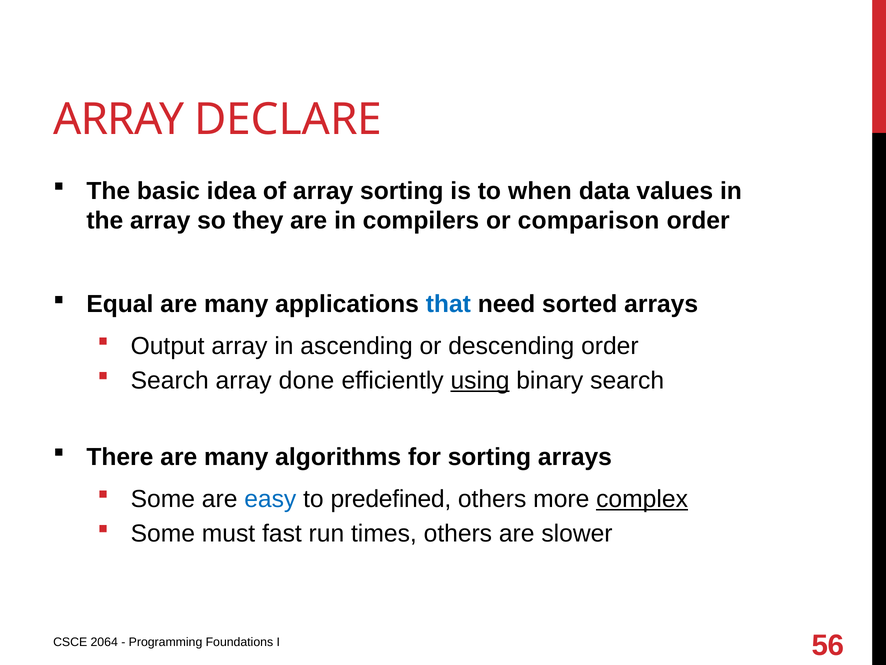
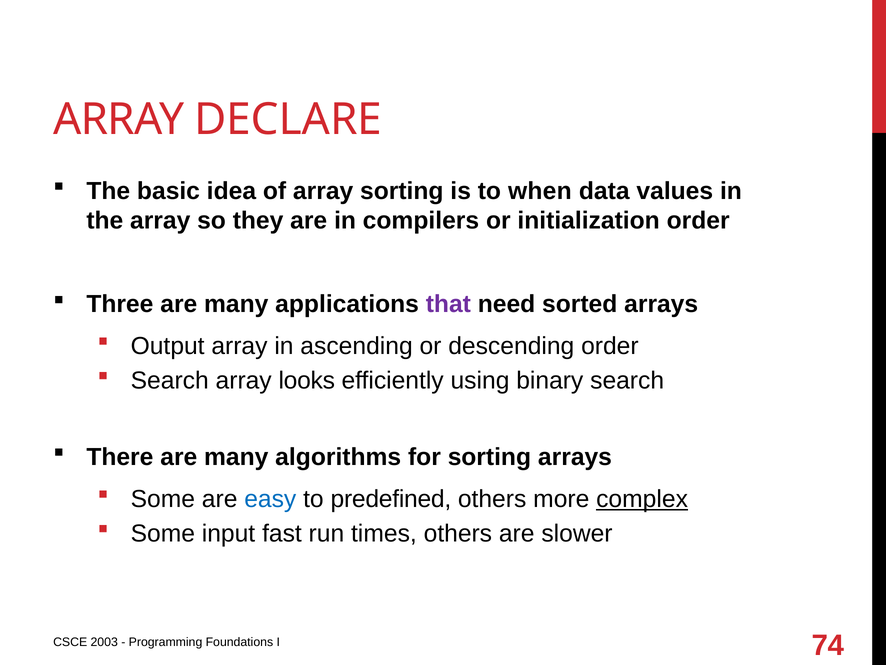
comparison: comparison -> initialization (589, 220)
Equal: Equal -> Three (120, 304)
that colour: blue -> purple (448, 304)
done: done -> looks (307, 381)
using underline: present -> none (480, 381)
must: must -> input (229, 533)
2064: 2064 -> 2003 (104, 642)
56: 56 -> 74 (828, 645)
